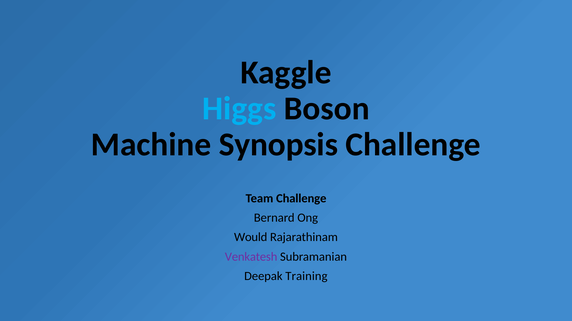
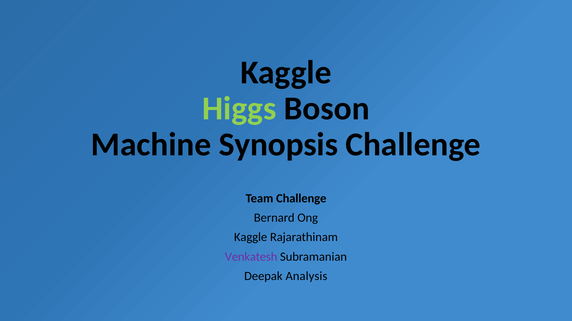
Higgs colour: light blue -> light green (239, 109)
Would: Would -> Kaggle (251, 238)
Training: Training -> Analysis (306, 277)
